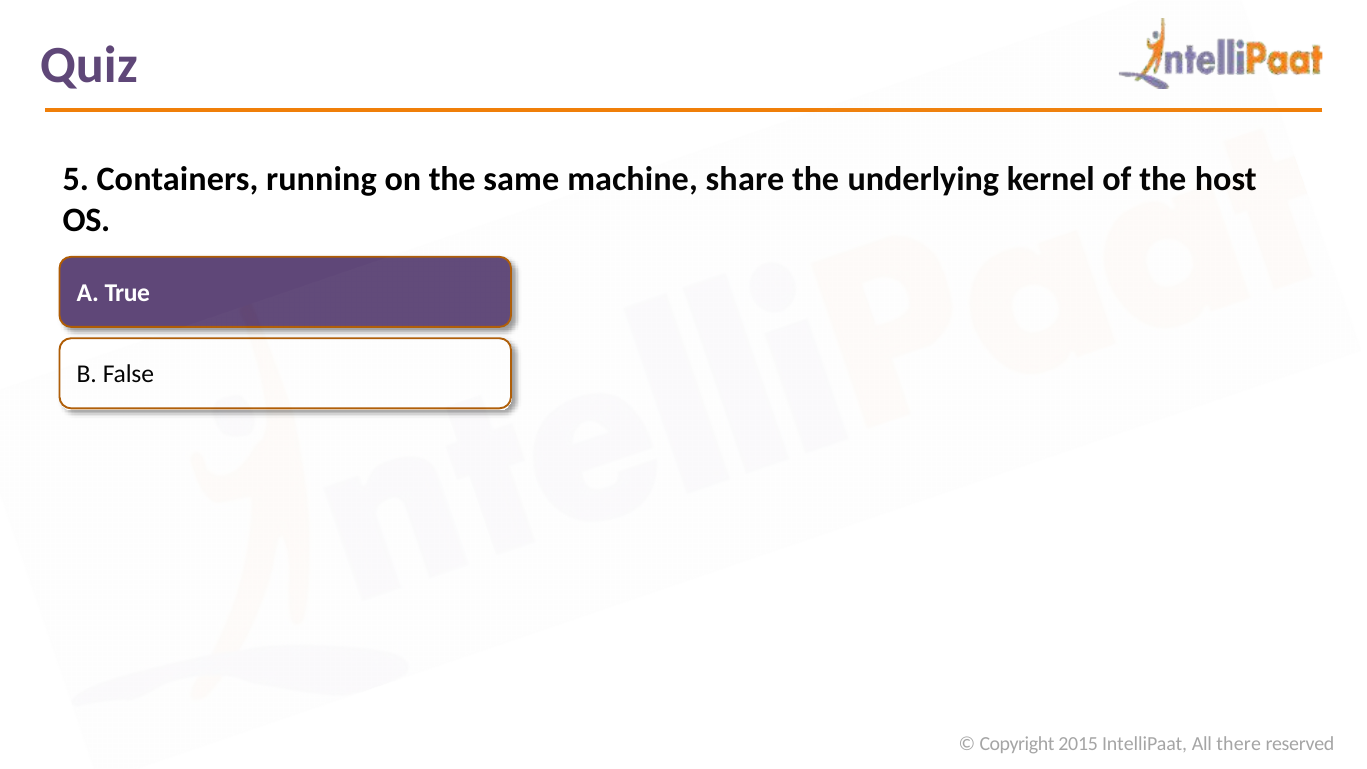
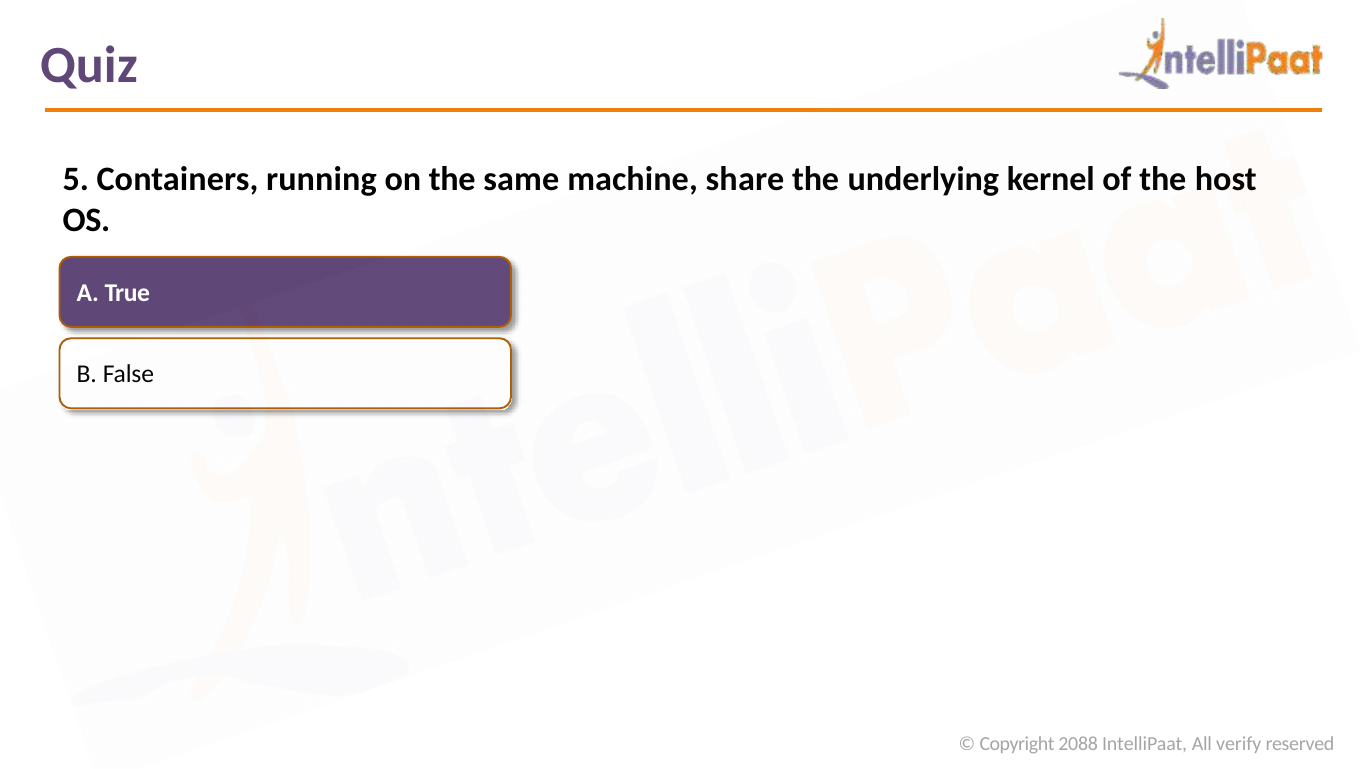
2015: 2015 -> 2088 (1078, 744)
there: there -> verify (1239, 744)
